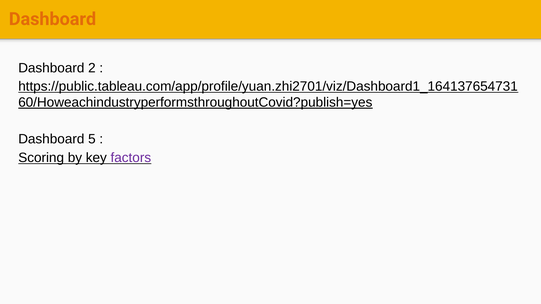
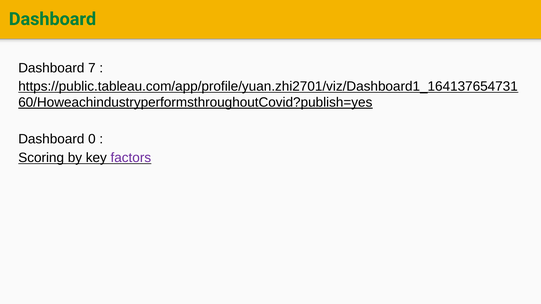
Dashboard colour: orange -> green (52, 19)
2: 2 -> 7 (92, 68)
5: 5 -> 0 (92, 139)
